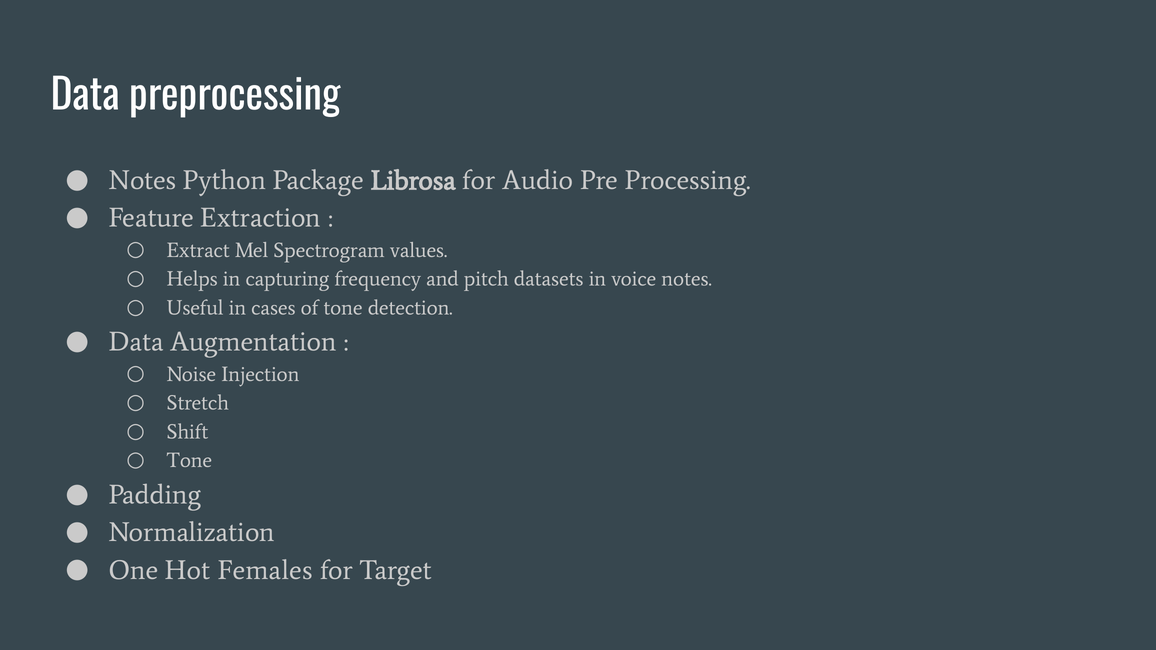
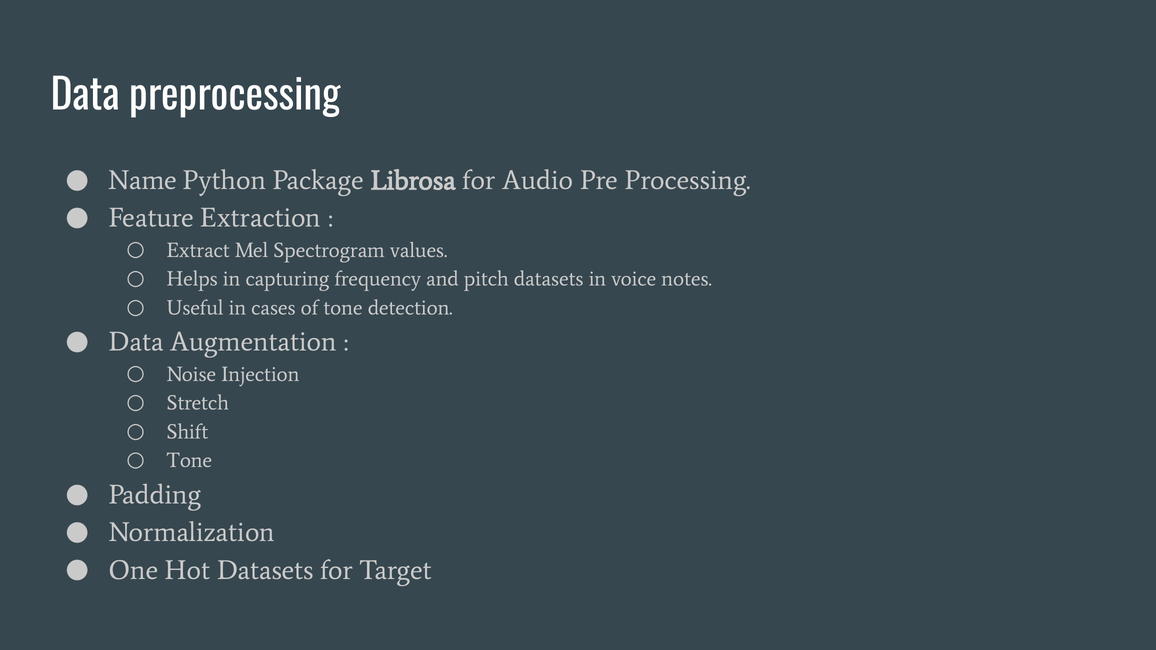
Notes: Notes -> Name (143, 180)
Hot Females: Females -> Datasets (265, 570)
